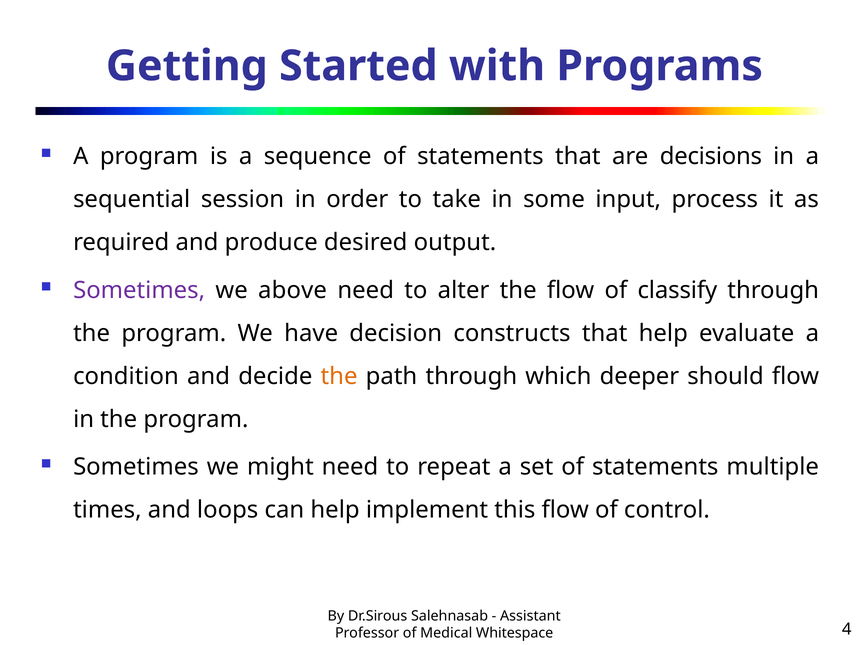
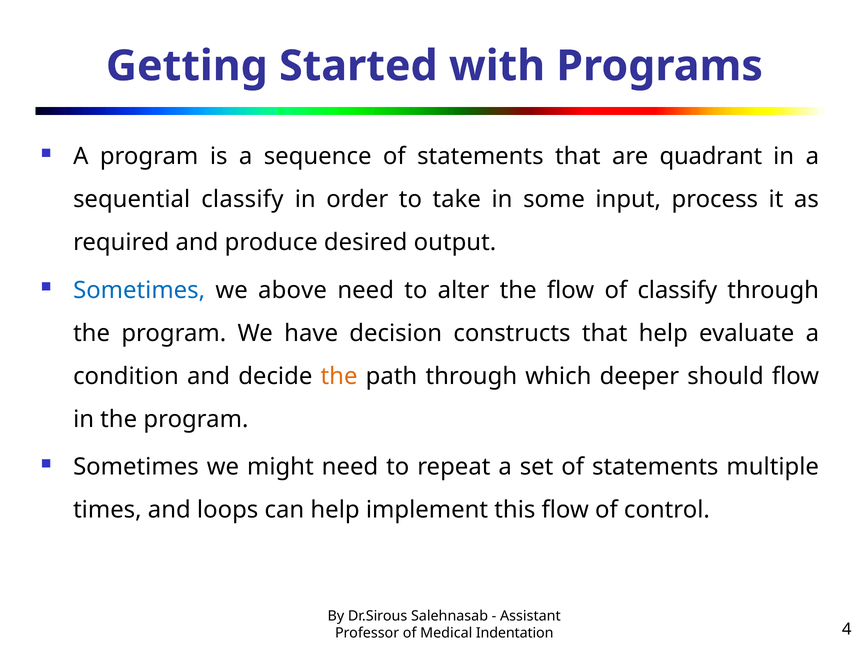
decisions: decisions -> quadrant (711, 156)
sequential session: session -> classify (242, 199)
Sometimes colour: purple -> blue (139, 290)
Whitespace: Whitespace -> Indentation (515, 633)
